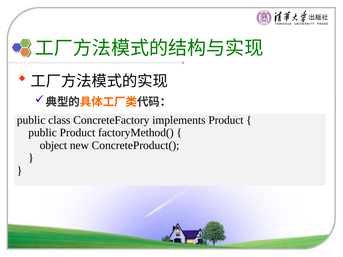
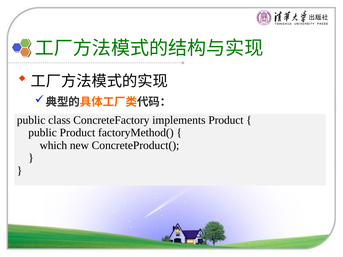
object: object -> which (53, 145)
